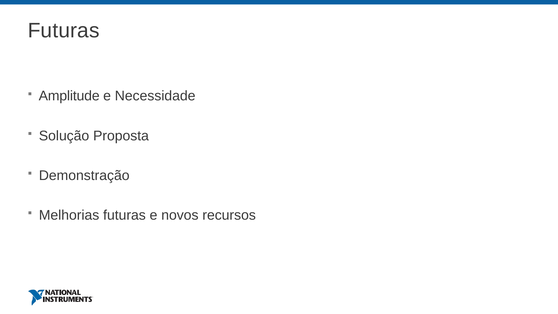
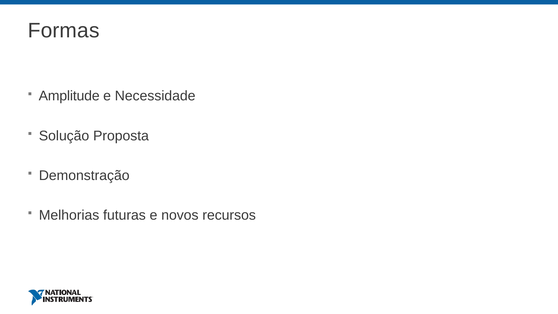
Futuras: Futuras -> Formas (64, 31)
